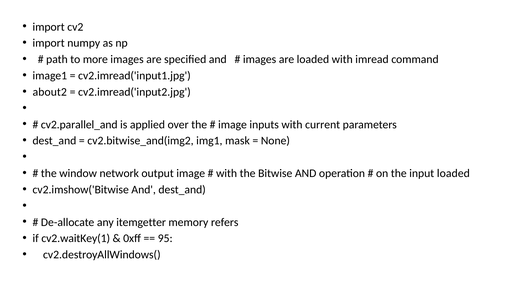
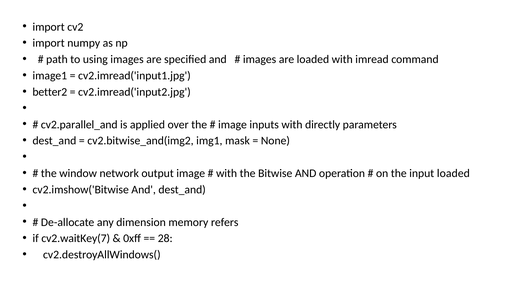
more: more -> using (95, 59)
about2: about2 -> better2 (50, 92)
current: current -> directly (323, 125)
itemgetter: itemgetter -> dimension (141, 222)
cv2.waitKey(1: cv2.waitKey(1 -> cv2.waitKey(7 (76, 239)
95: 95 -> 28 (165, 239)
